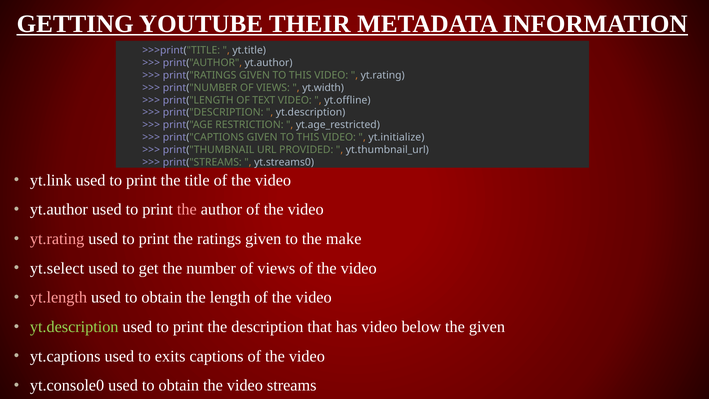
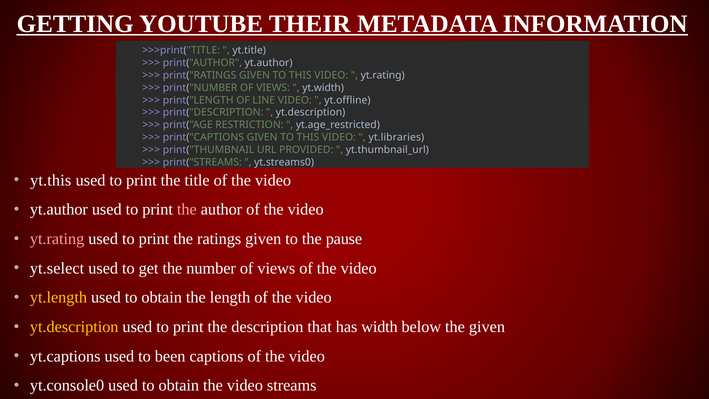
TEXT: TEXT -> LINE (264, 100)
yt.initialize: yt.initialize -> yt.libraries (396, 137)
yt.link: yt.link -> yt.this (51, 180)
make: make -> pause (344, 239)
yt.length colour: pink -> yellow (58, 298)
yt.description colour: light green -> yellow (74, 327)
has video: video -> width (380, 327)
exits: exits -> been (170, 356)
